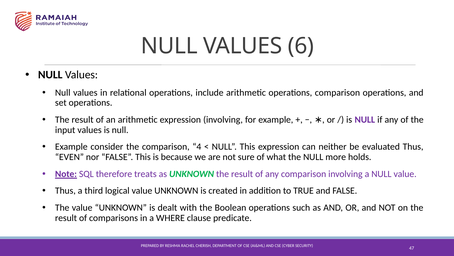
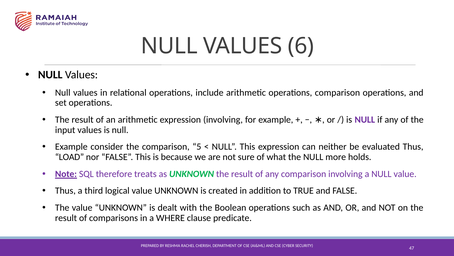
4: 4 -> 5 (197, 146)
EVEN: EVEN -> LOAD (70, 157)
